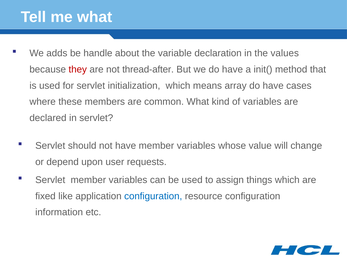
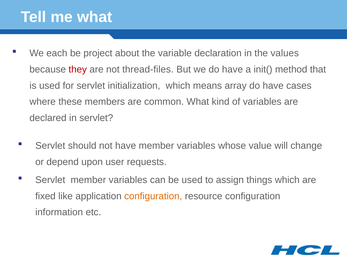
adds: adds -> each (57, 53)
handle: handle -> project (98, 53)
thread-after: thread-after -> thread-files (148, 69)
configuration colour: blue -> orange (153, 196)
